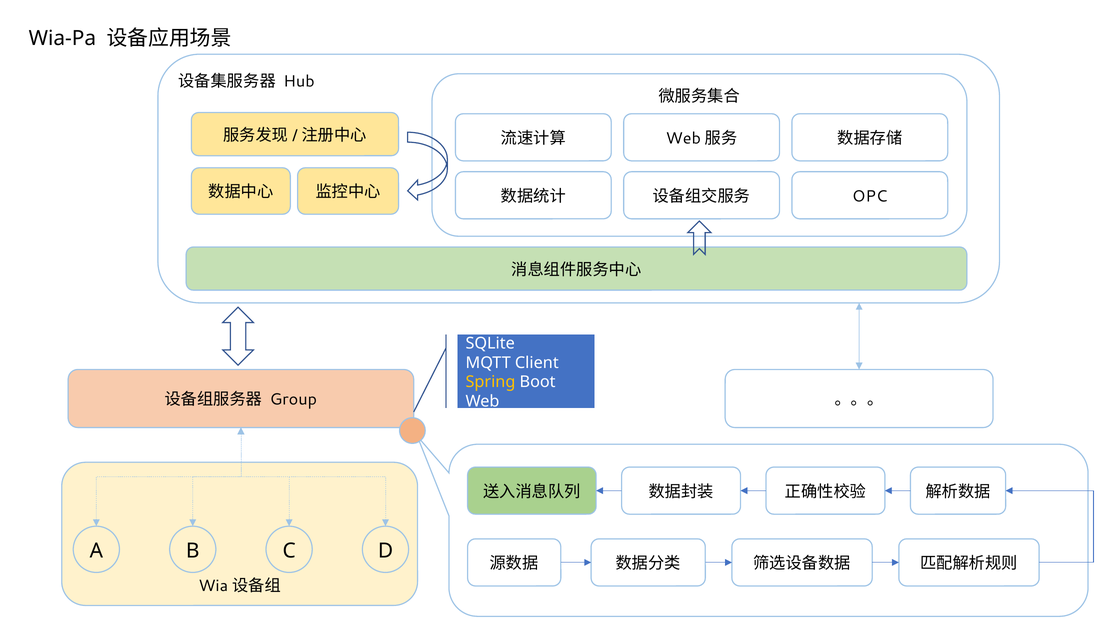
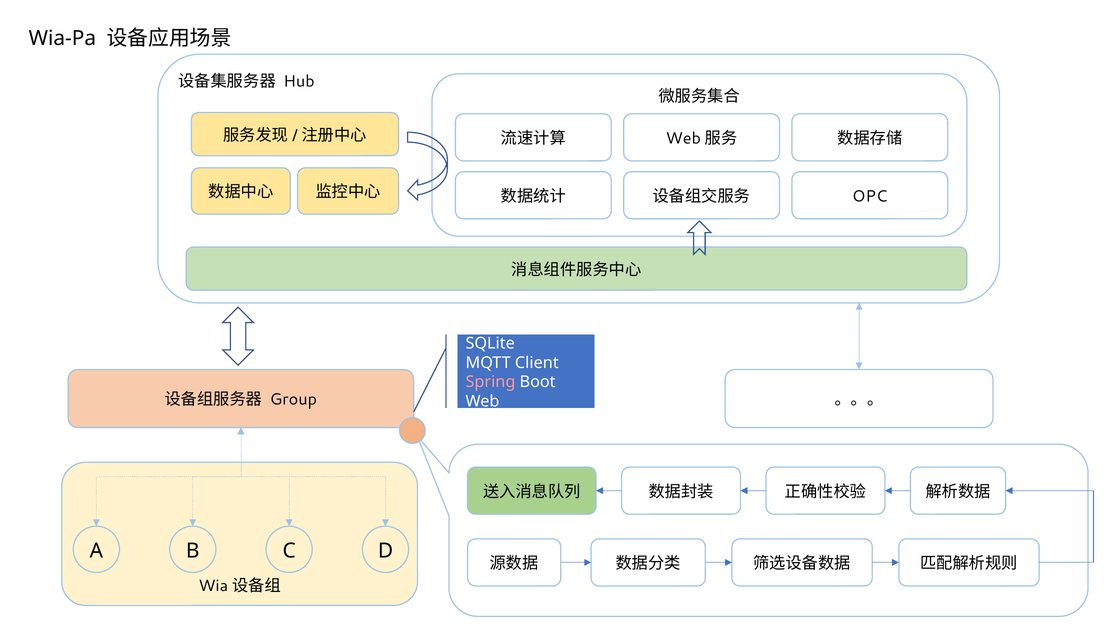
Spring colour: yellow -> pink (490, 382)
